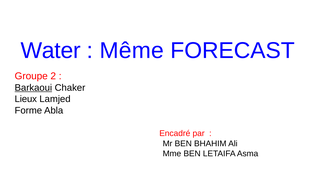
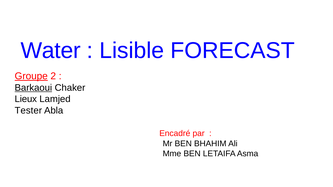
Même: Même -> Lisible (132, 51)
Groupe underline: none -> present (31, 76)
Forme: Forme -> Tester (28, 111)
